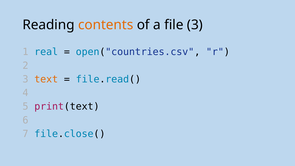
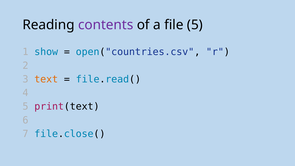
contents colour: orange -> purple (106, 25)
file 3: 3 -> 5 (195, 25)
real: real -> show (46, 52)
